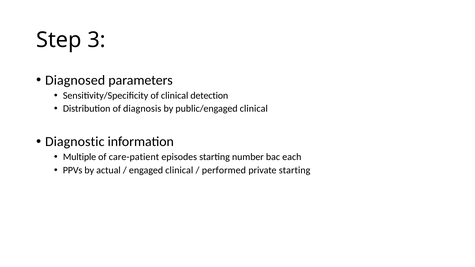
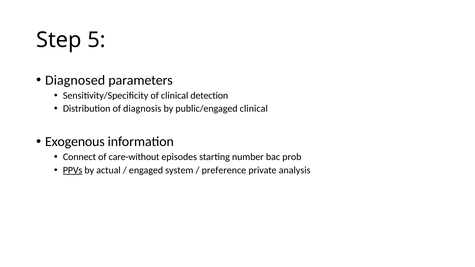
3: 3 -> 5 (96, 40)
Diagnostic: Diagnostic -> Exogenous (75, 142)
Multiple: Multiple -> Connect (79, 157)
care-patient: care-patient -> care-without (134, 157)
each: each -> prob (292, 157)
PPVs underline: none -> present (73, 170)
engaged clinical: clinical -> system (179, 170)
performed: performed -> preference (224, 170)
private starting: starting -> analysis (295, 170)
